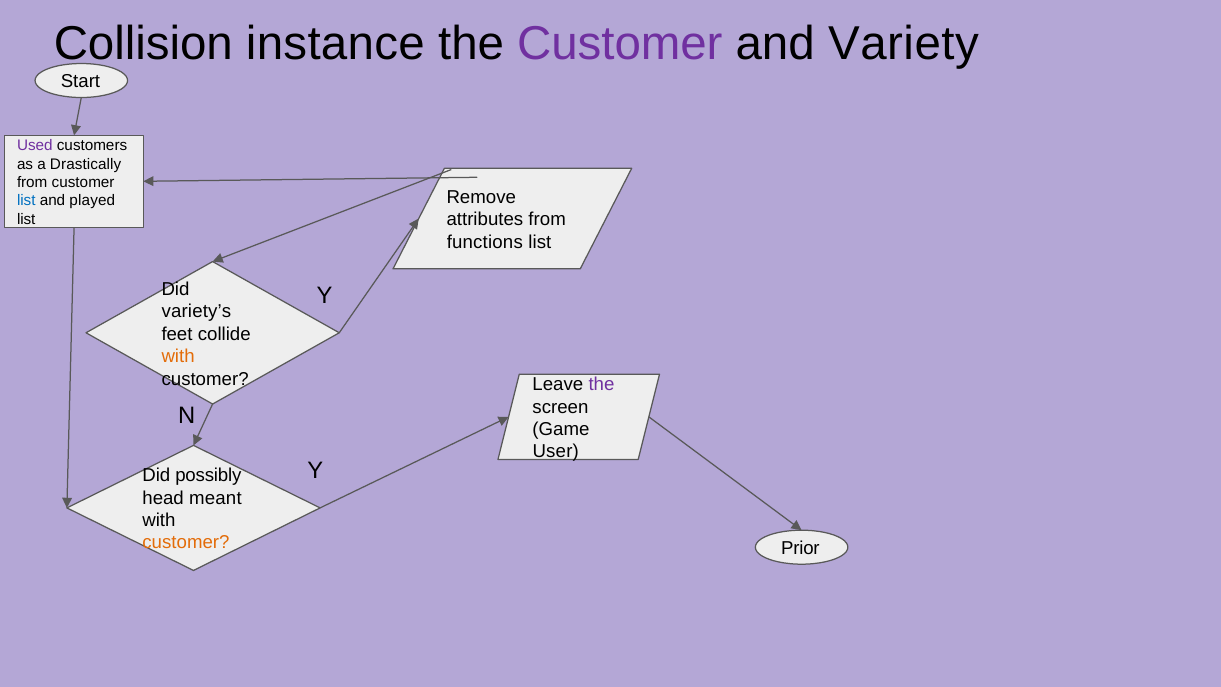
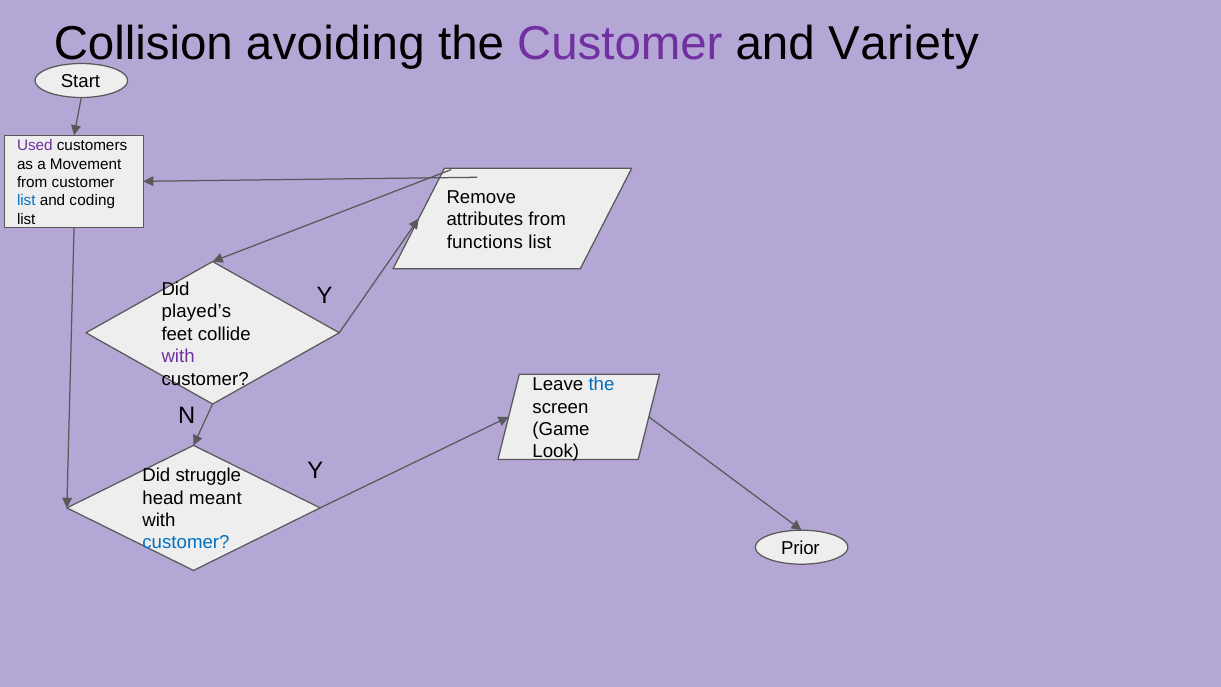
instance: instance -> avoiding (335, 44)
Drastically: Drastically -> Movement (86, 164)
played: played -> coding (92, 201)
variety’s: variety’s -> played’s (196, 312)
with colour: orange -> purple (178, 356)
the colour: purple -> blue (601, 384)
User: User -> Look (556, 452)
possibly: possibly -> struggle (208, 475)
customer colour: orange -> blue (186, 543)
